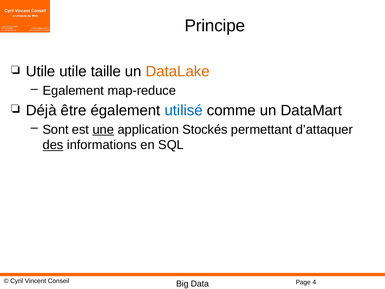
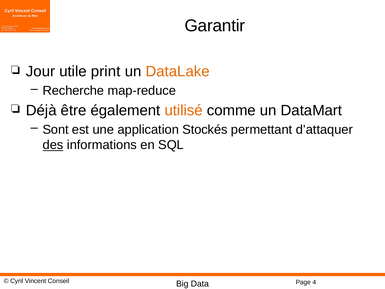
Principe: Principe -> Garantir (215, 26)
Utile: Utile -> Jour (40, 71)
taille: taille -> print (106, 71)
Egalement: Egalement -> Recherche (73, 91)
utilisé colour: blue -> orange (184, 110)
une underline: present -> none (103, 129)
